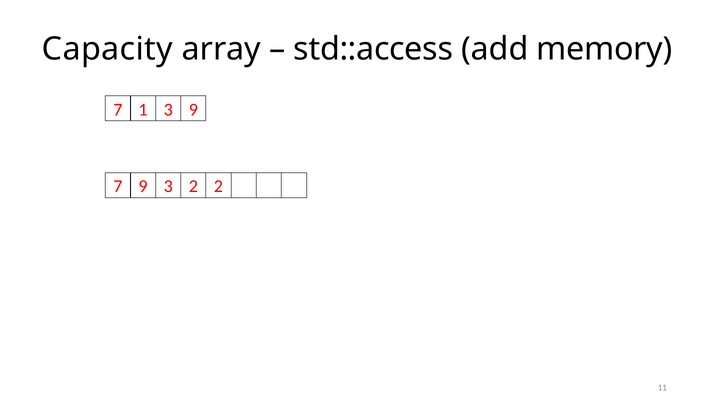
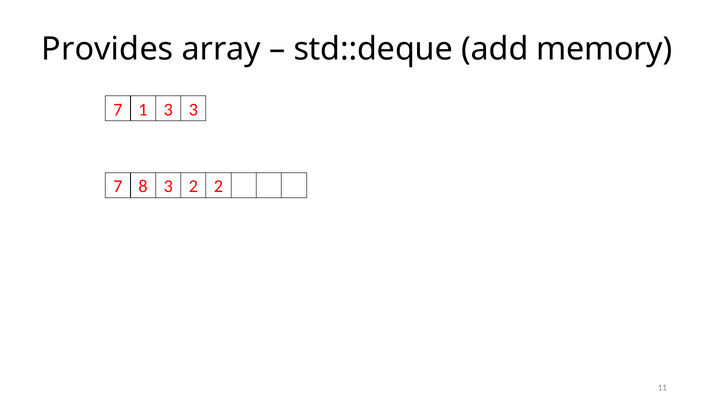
Capacity: Capacity -> Provides (107, 49)
std::access: std::access -> std::deque (373, 49)
3 9: 9 -> 3 (193, 110)
7 9: 9 -> 8 (143, 186)
